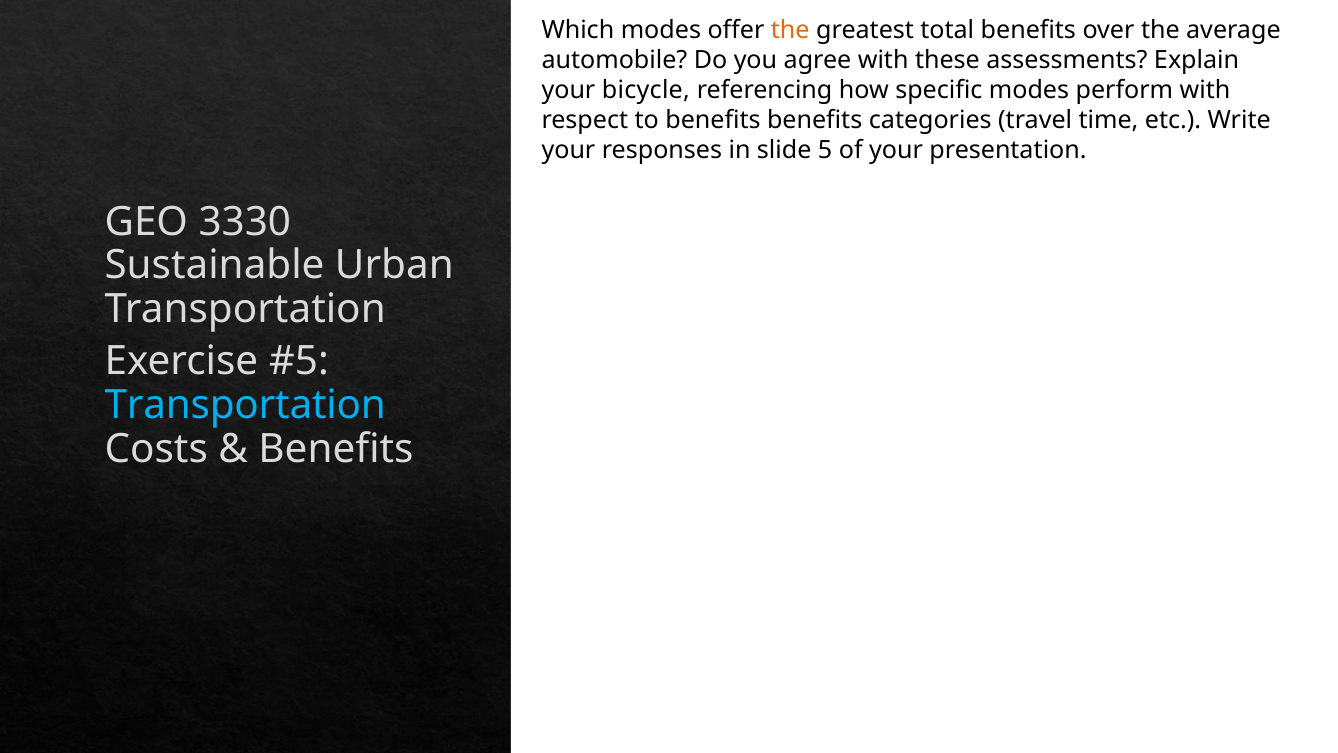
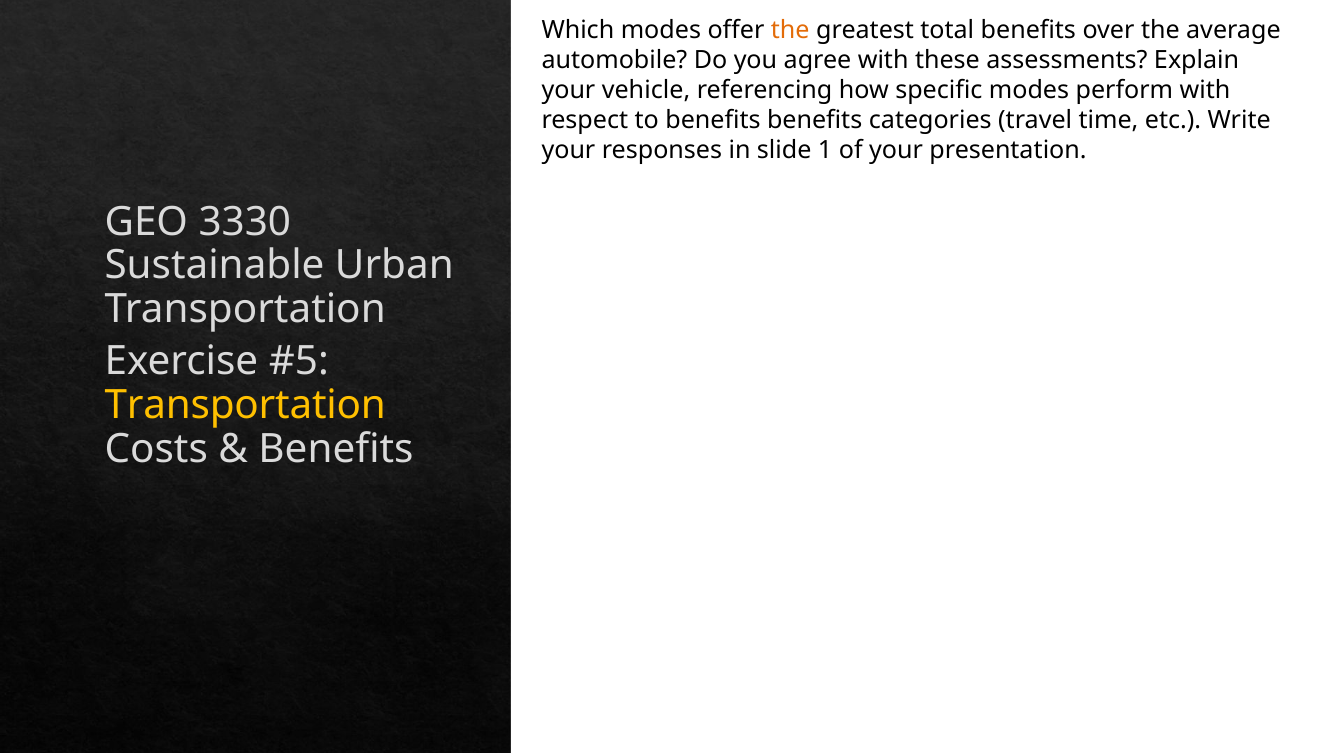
bicycle: bicycle -> vehicle (646, 90)
5: 5 -> 1 (825, 150)
Transportation colour: light blue -> yellow (245, 405)
